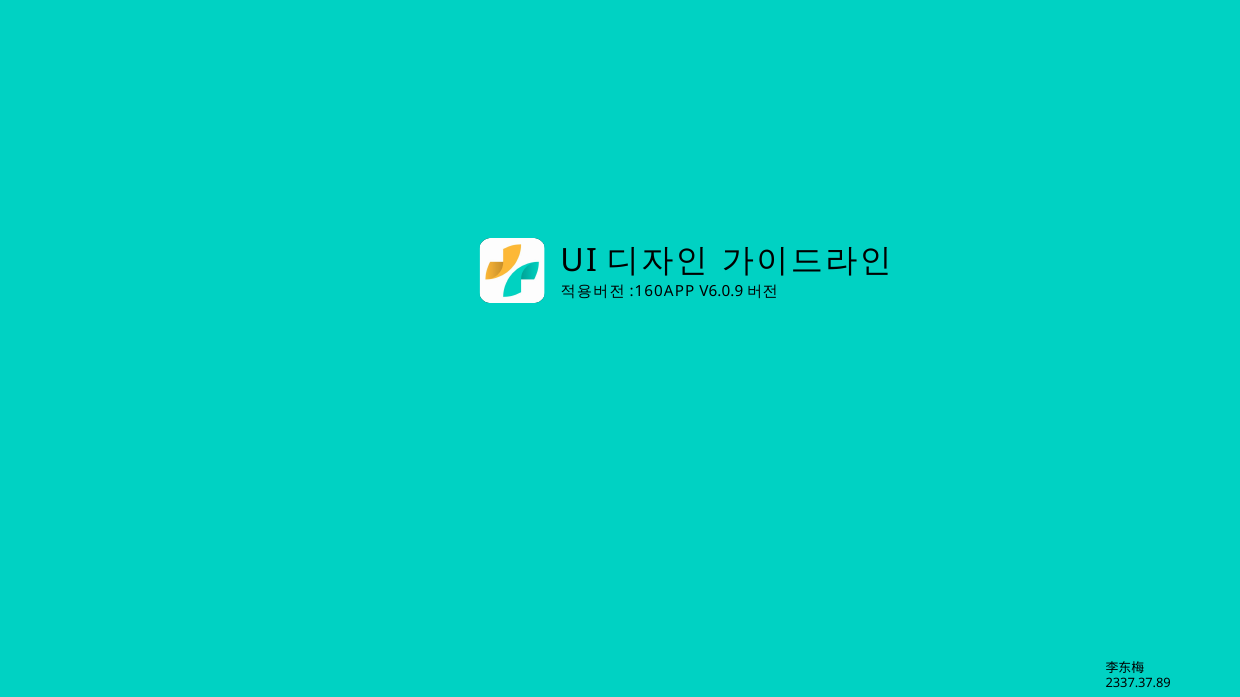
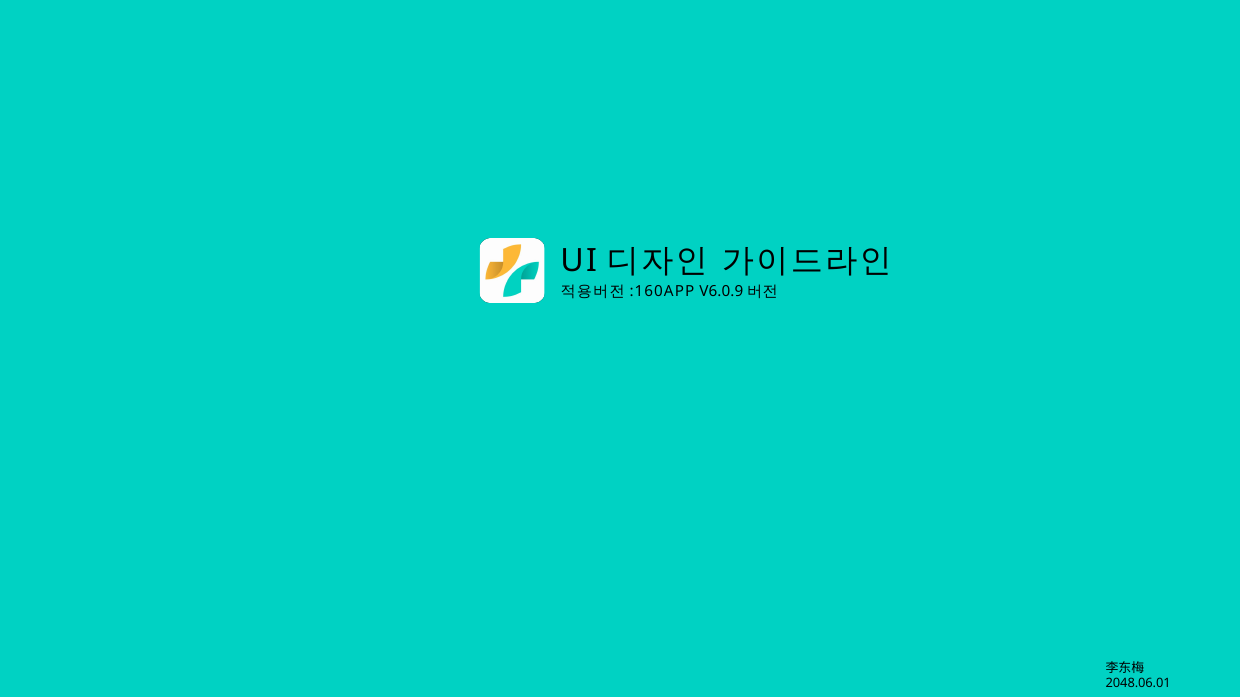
2337.37.89: 2337.37.89 -> 2048.06.01 (1138, 684)
